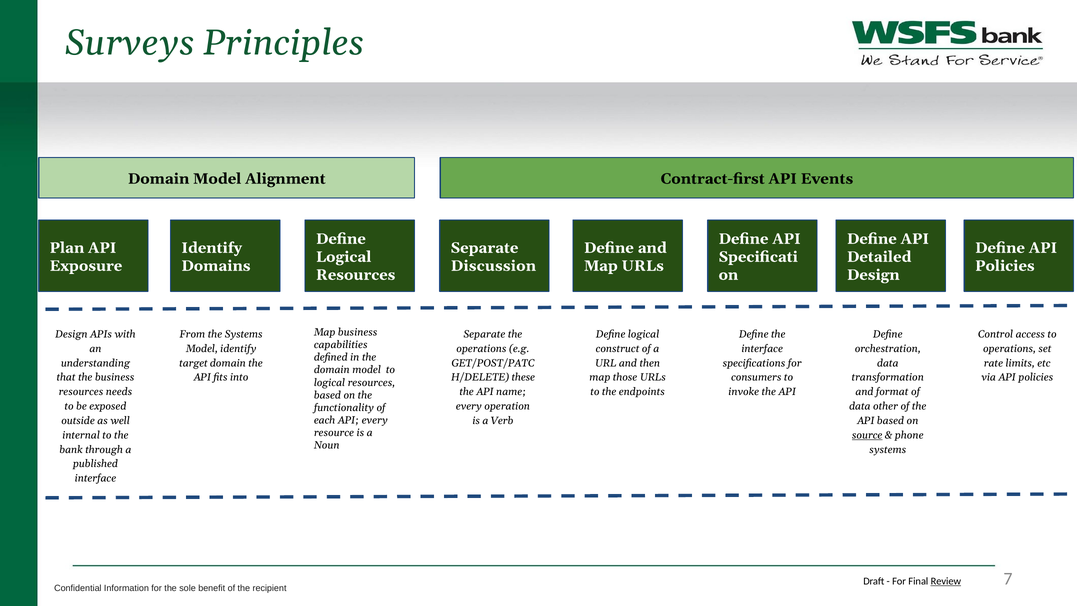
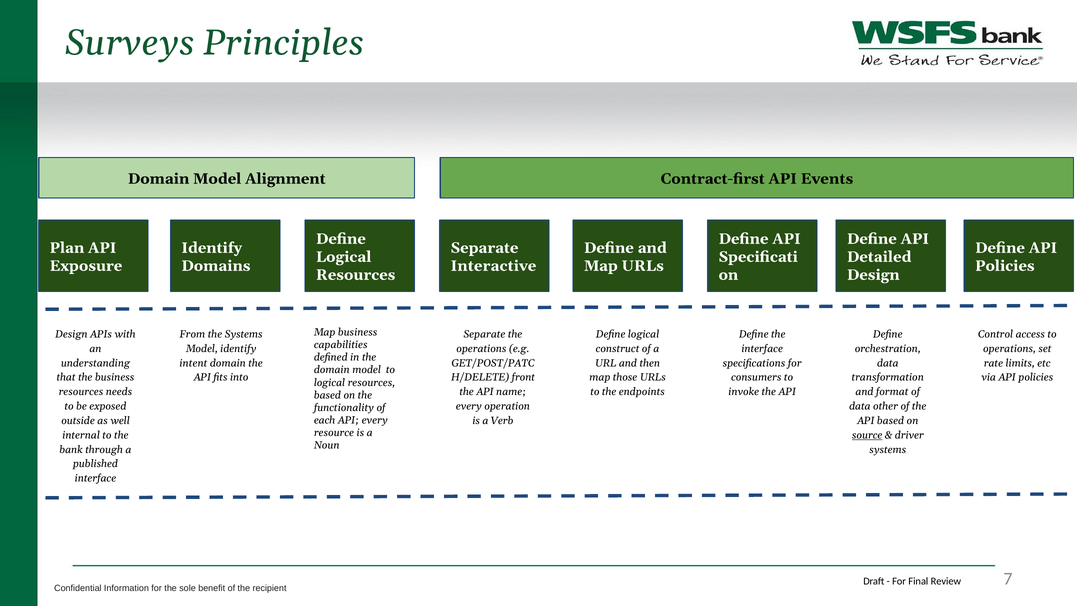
Discussion: Discussion -> Interactive (493, 266)
target: target -> intent (193, 363)
these: these -> front (523, 377)
phone: phone -> driver (909, 435)
Review underline: present -> none (946, 581)
